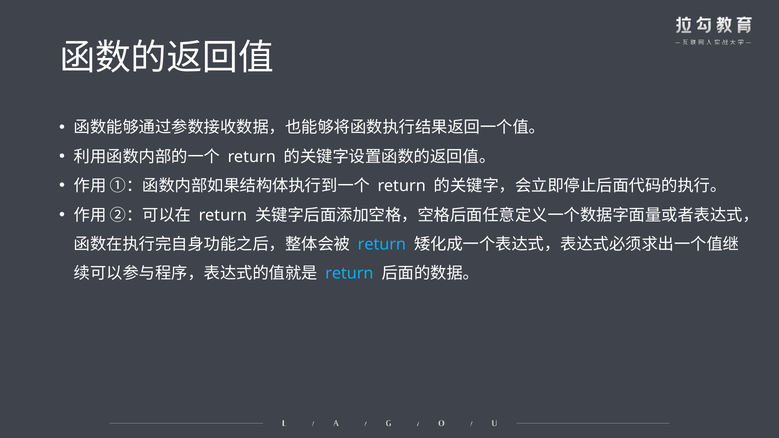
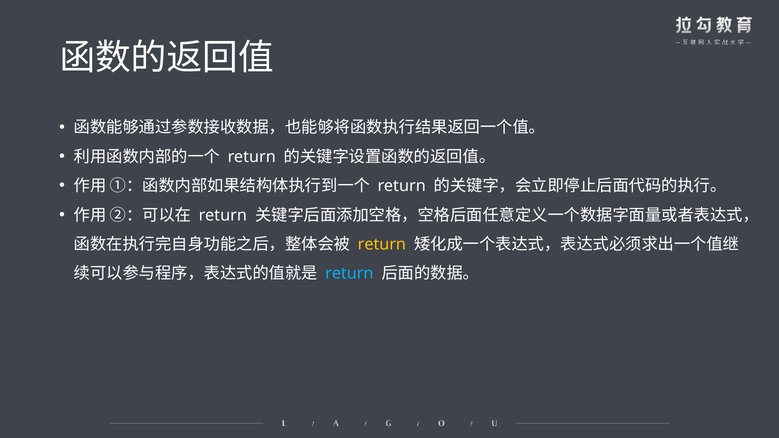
return colour: light blue -> yellow (382, 244)
